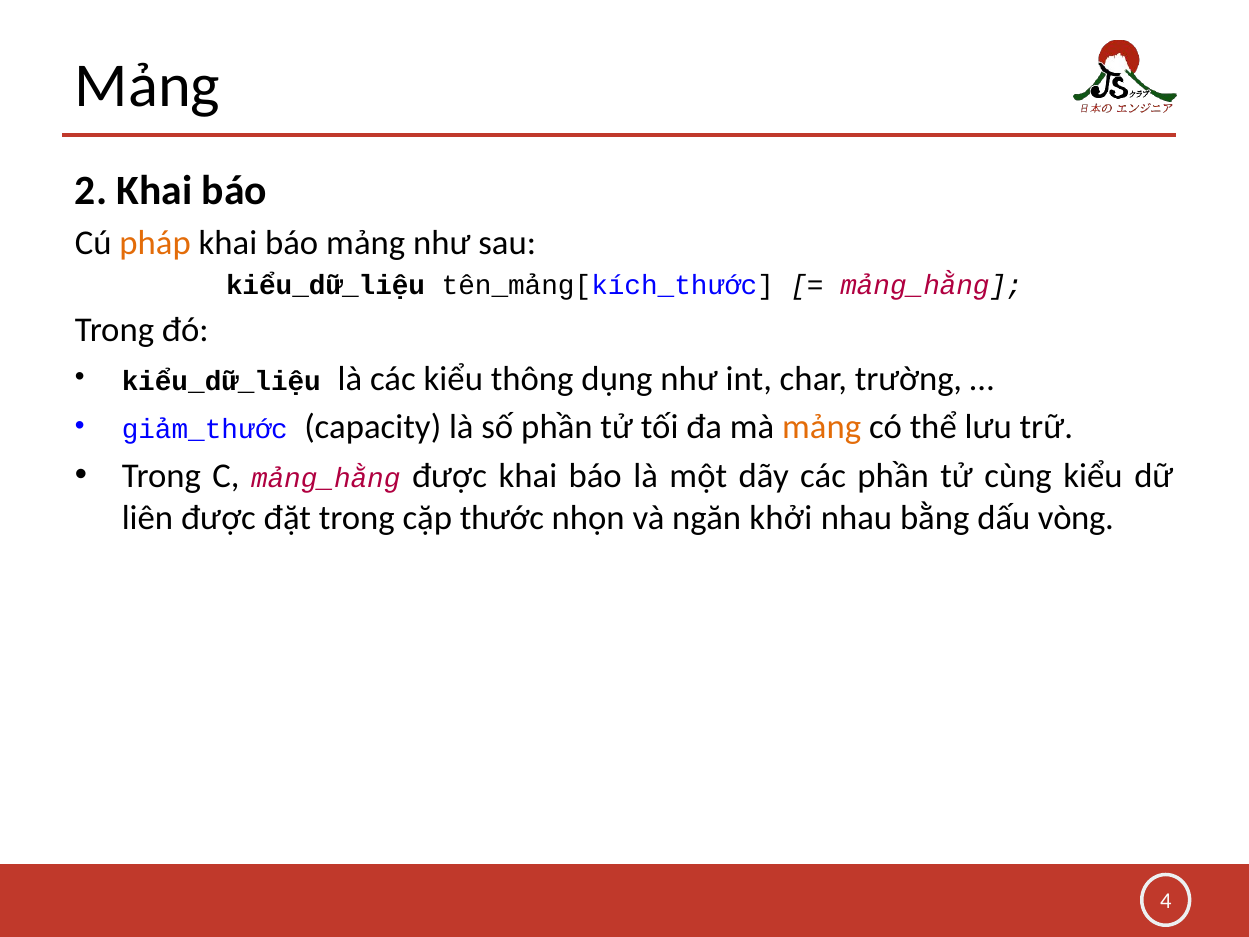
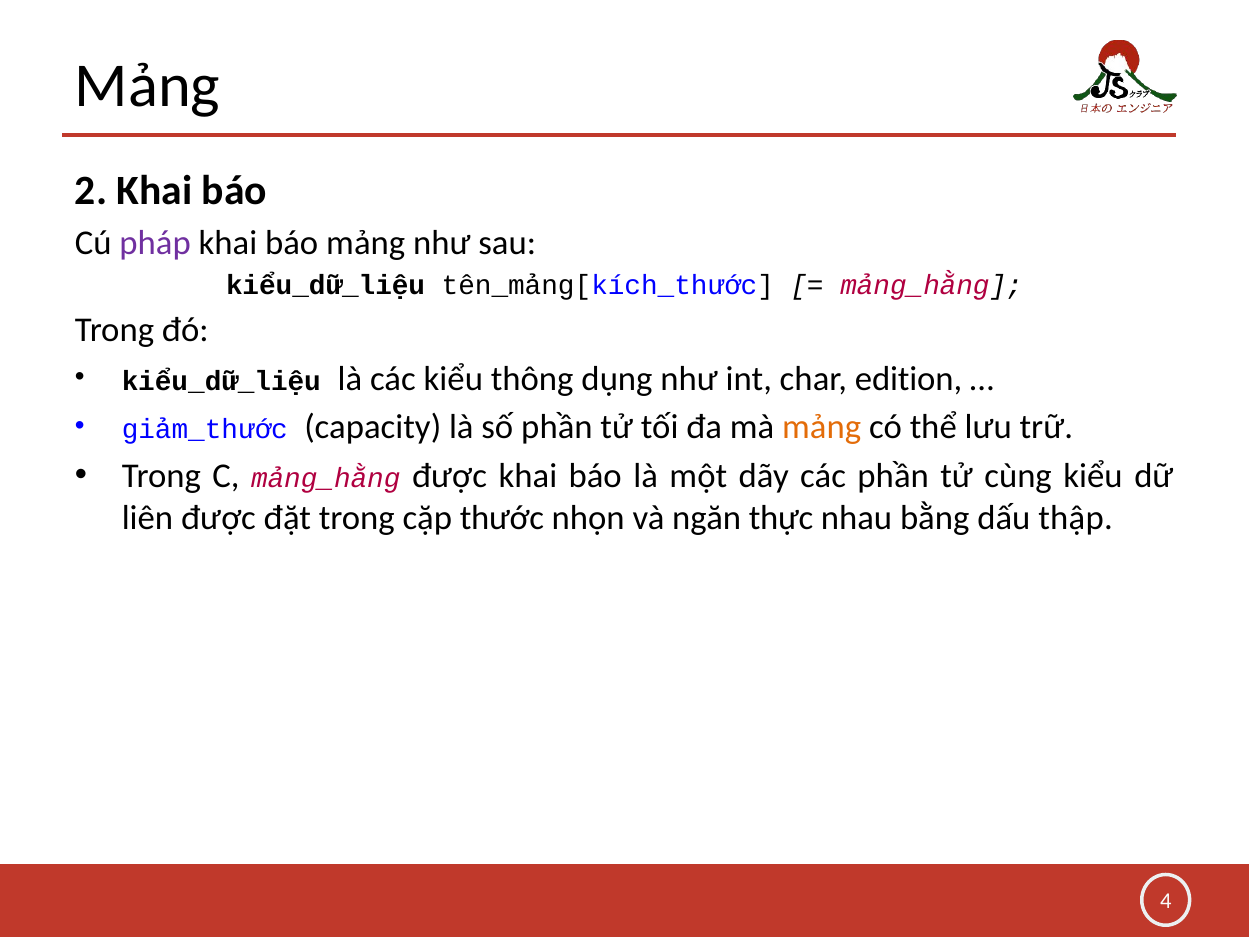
pháp colour: orange -> purple (155, 243)
trường: trường -> edition (909, 379)
khởi: khởi -> thực (781, 518)
vòng: vòng -> thập (1076, 518)
